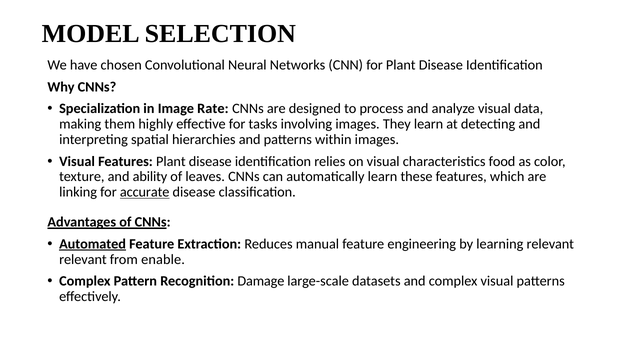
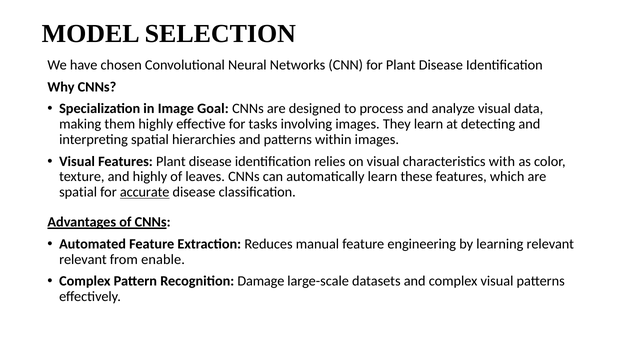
Rate: Rate -> Goal (213, 109)
food: food -> with (502, 162)
and ability: ability -> highly (150, 177)
linking: linking -> spatial (78, 192)
Automated underline: present -> none (93, 244)
